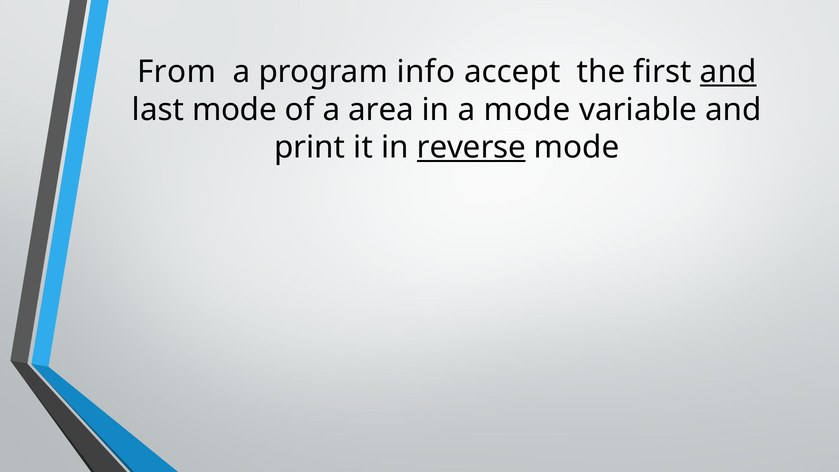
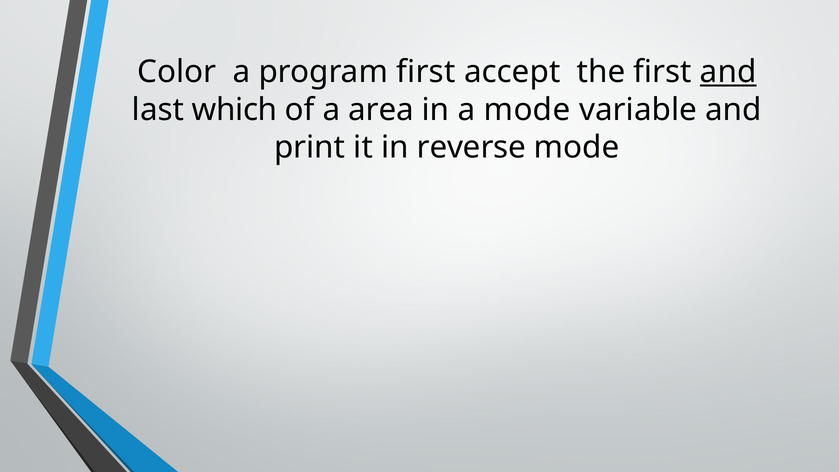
From: From -> Color (177, 72)
program info: info -> first (426, 72)
last mode: mode -> which (234, 110)
reverse underline: present -> none (471, 147)
